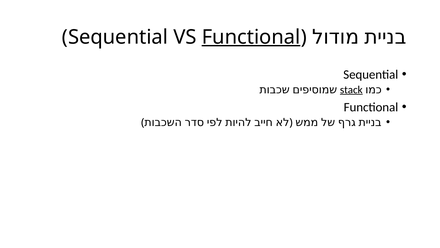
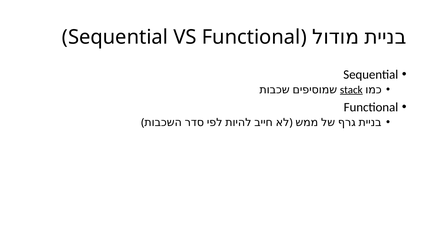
Functional underline: present -> none (251, 37)
